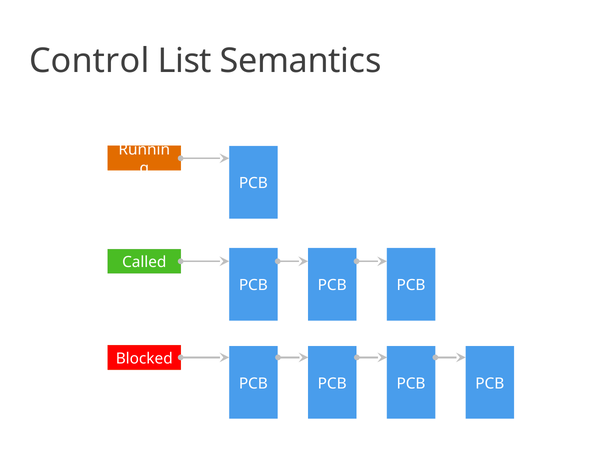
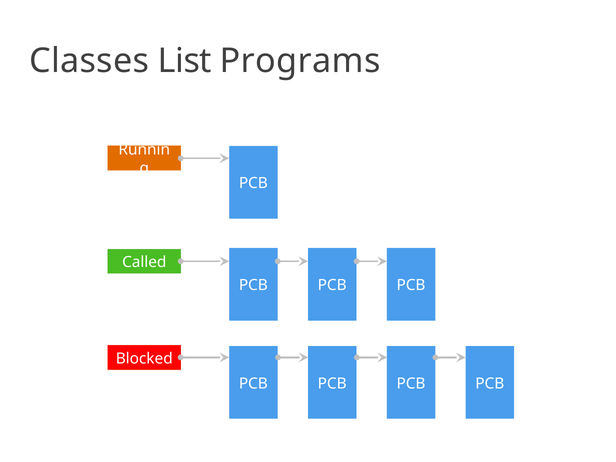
Control: Control -> Classes (89, 61)
Semantics: Semantics -> Programs (300, 61)
